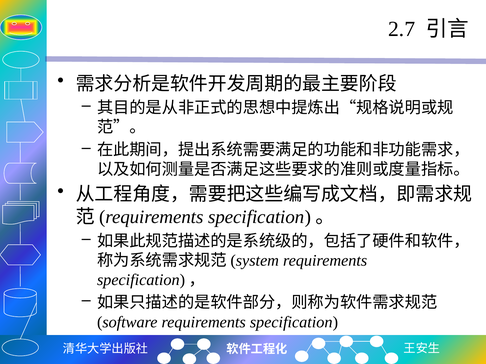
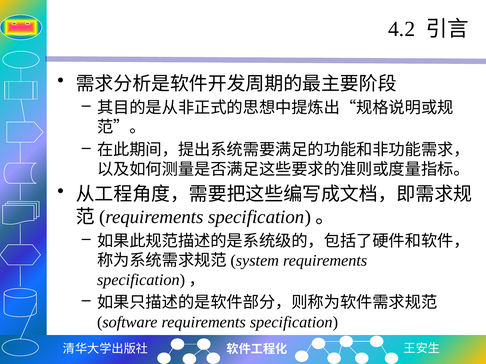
2.7: 2.7 -> 4.2 (402, 29)
